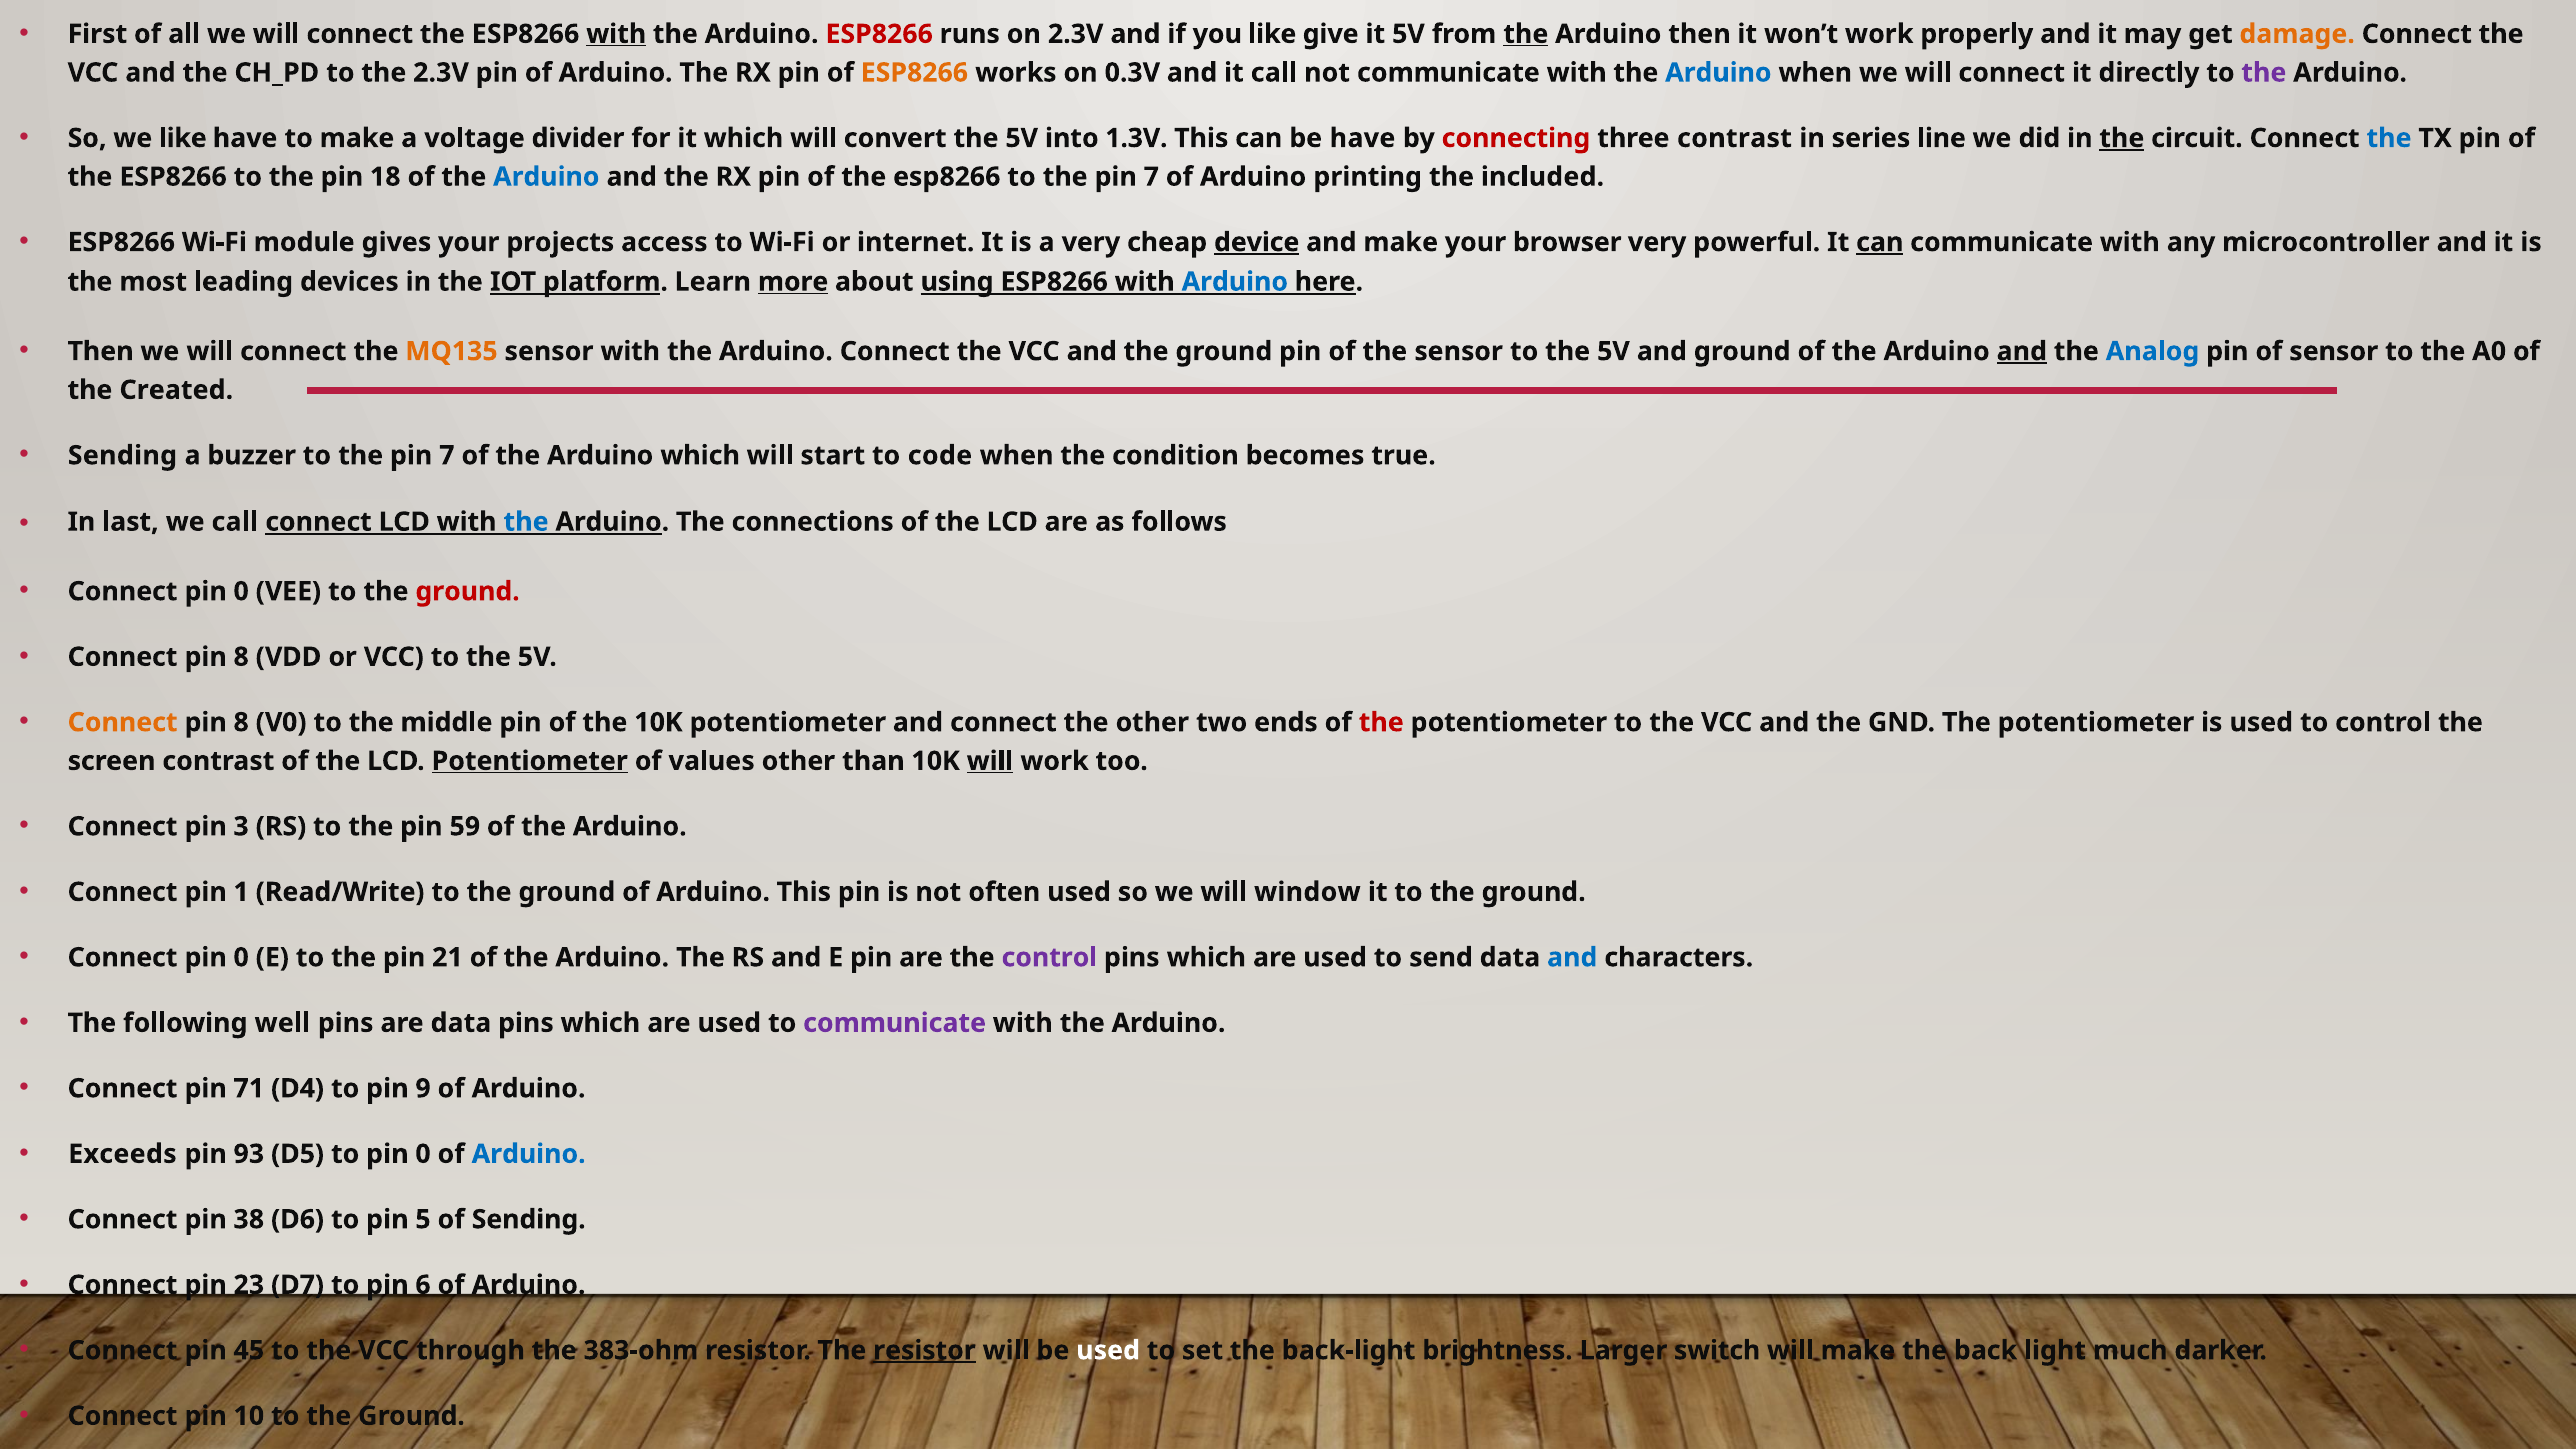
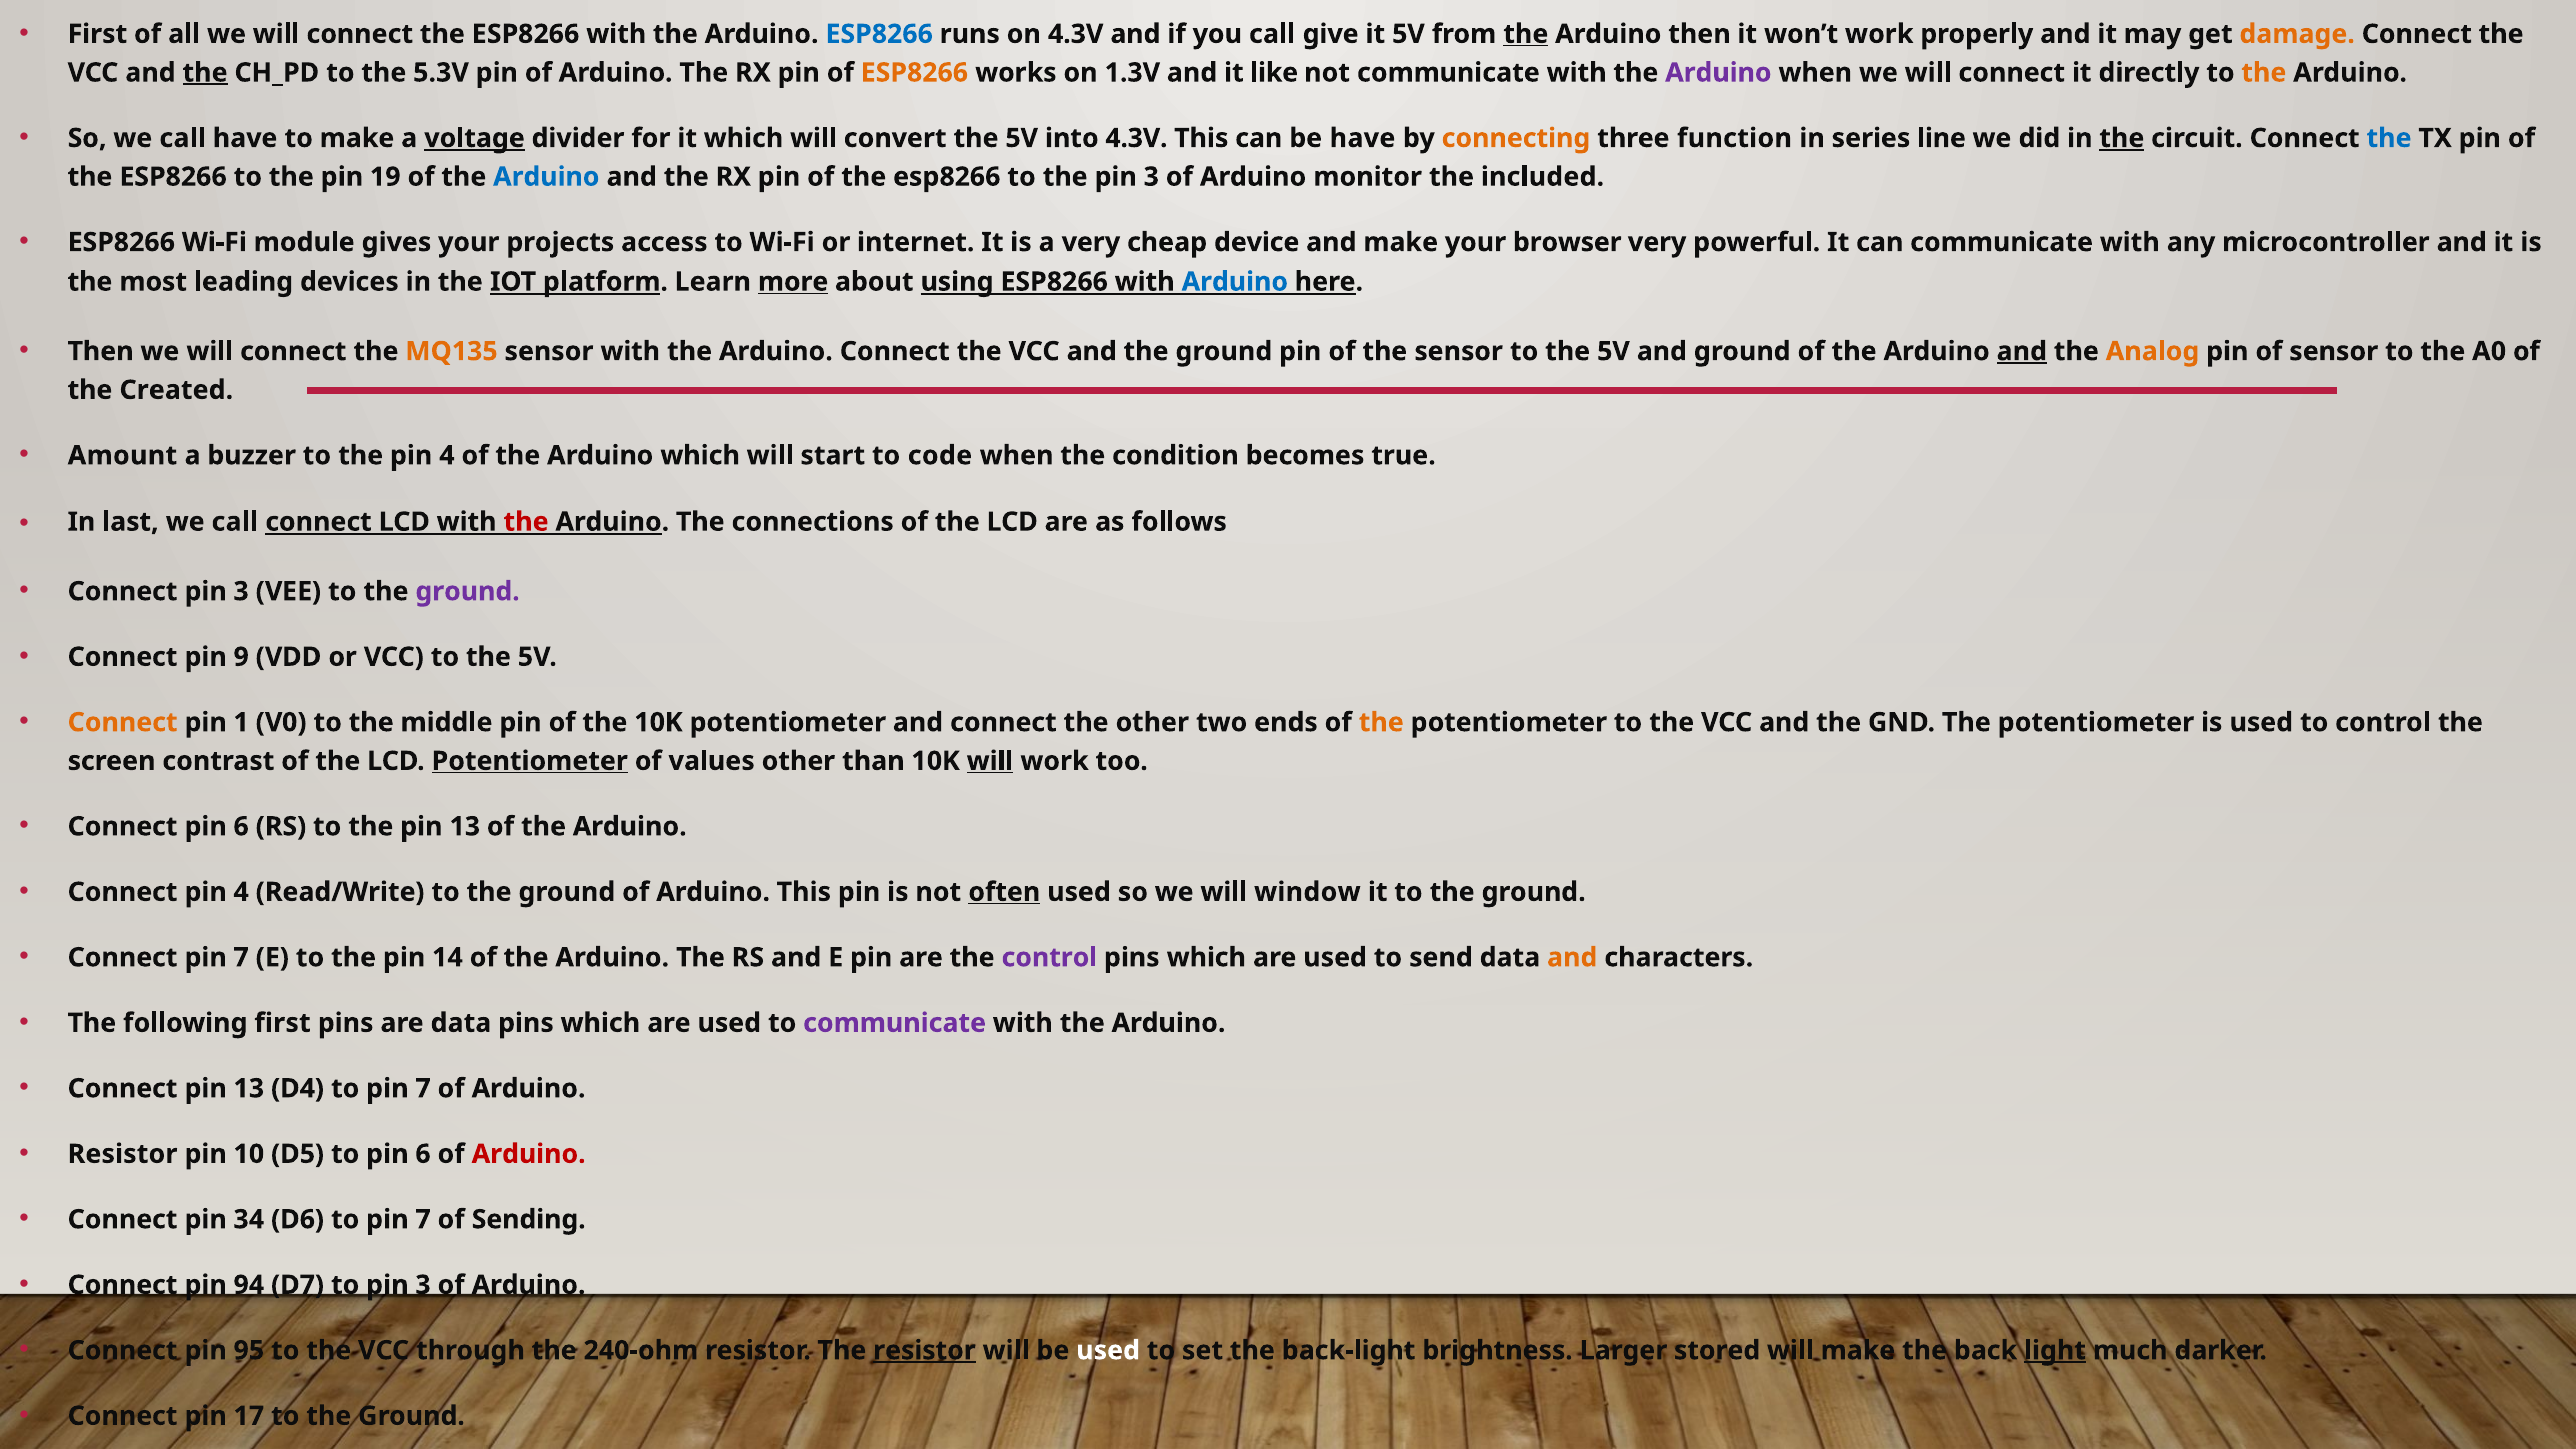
with underline: present -> none (616, 34)
ESP8266 colour: red -> blue (879, 34)
on 2.3V: 2.3V -> 4.3V (1076, 34)
you like: like -> call (1272, 34)
the underline: none -> present (205, 73)
the 2.3V: 2.3V -> 5.3V (441, 73)
0.3V: 0.3V -> 1.3V (1132, 73)
it call: call -> like (1274, 73)
Arduino colour: blue -> purple (1718, 73)
the colour: purple -> orange (2264, 73)
So we like: like -> call (183, 138)
voltage underline: none -> present (475, 138)
into 1.3V: 1.3V -> 4.3V (1136, 138)
connecting colour: red -> orange (1516, 138)
three contrast: contrast -> function (1734, 138)
18: 18 -> 19 (385, 177)
7: 7 -> 3 (1151, 177)
printing: printing -> monitor (1368, 177)
device underline: present -> none (1257, 242)
can underline: present -> none (1880, 242)
Analog colour: blue -> orange (2153, 351)
Sending: Sending -> Amount (122, 455)
7: 7 -> 4 (447, 455)
the colour: blue -> red (526, 522)
0: 0 -> 3 (241, 591)
ground colour: red -> purple (468, 591)
8: 8 -> 9 (241, 657)
8: 8 -> 1 (241, 722)
the colour: red -> orange (1381, 722)
Connect pin 3: 3 -> 6 (241, 827)
the pin 59: 59 -> 13 (465, 827)
Connect pin 1: 1 -> 4 (241, 892)
often underline: none -> present (1004, 892)
0: 0 -> 7 (241, 958)
21: 21 -> 14 (447, 958)
and colour: blue -> orange (1572, 958)
following well: well -> first (283, 1023)
Connect pin 71: 71 -> 13 (249, 1088)
D4 to pin 9: 9 -> 7 (423, 1088)
Exceeds: Exceeds -> Resistor (123, 1154)
93: 93 -> 10 (249, 1154)
to pin 0: 0 -> 6 (423, 1154)
Arduino colour: blue -> red (529, 1154)
38: 38 -> 34 (249, 1219)
D6 to pin 5: 5 -> 7 (423, 1219)
23: 23 -> 94 (249, 1285)
to pin 6: 6 -> 3 (423, 1285)
45: 45 -> 95 (249, 1350)
383-ohm: 383-ohm -> 240-ohm (641, 1350)
switch: switch -> stored (1717, 1350)
light underline: none -> present (2055, 1350)
10: 10 -> 17 (249, 1416)
